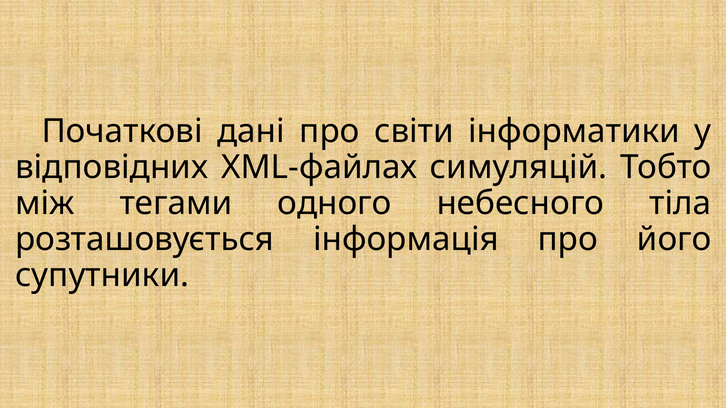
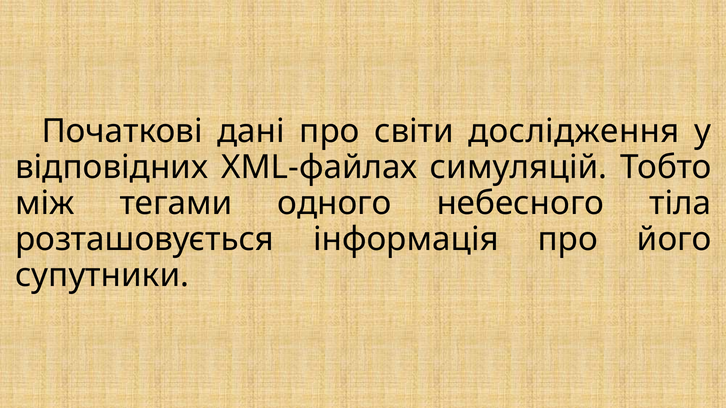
інформатики: інформатики -> дослідження (574, 132)
